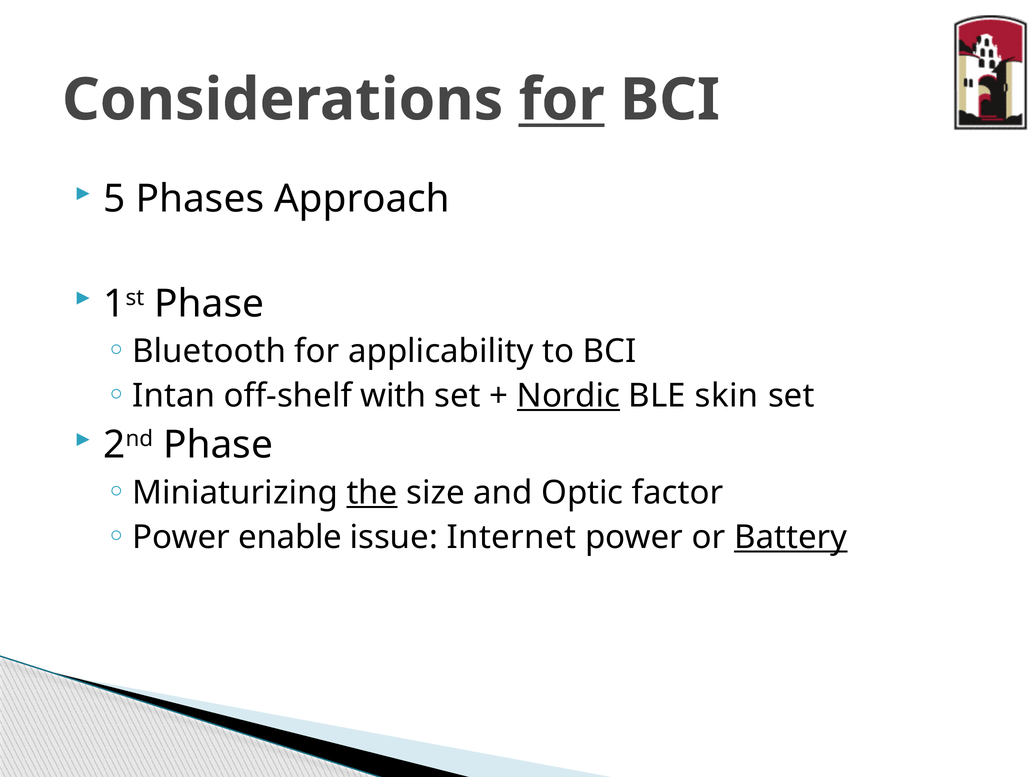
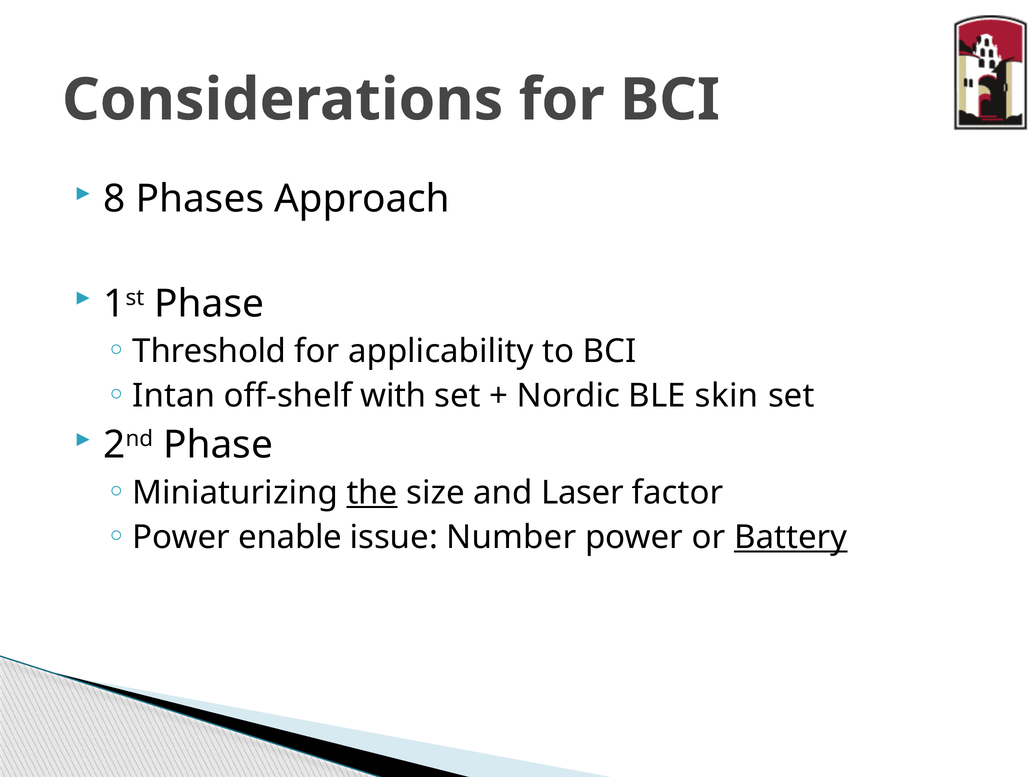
for underline: present -> none (562, 100)
5: 5 -> 8 (115, 199)
Bluetooth: Bluetooth -> Threshold (209, 351)
Nordic underline: present -> none (568, 396)
Optic: Optic -> Laser (582, 493)
Internet: Internet -> Number (511, 537)
